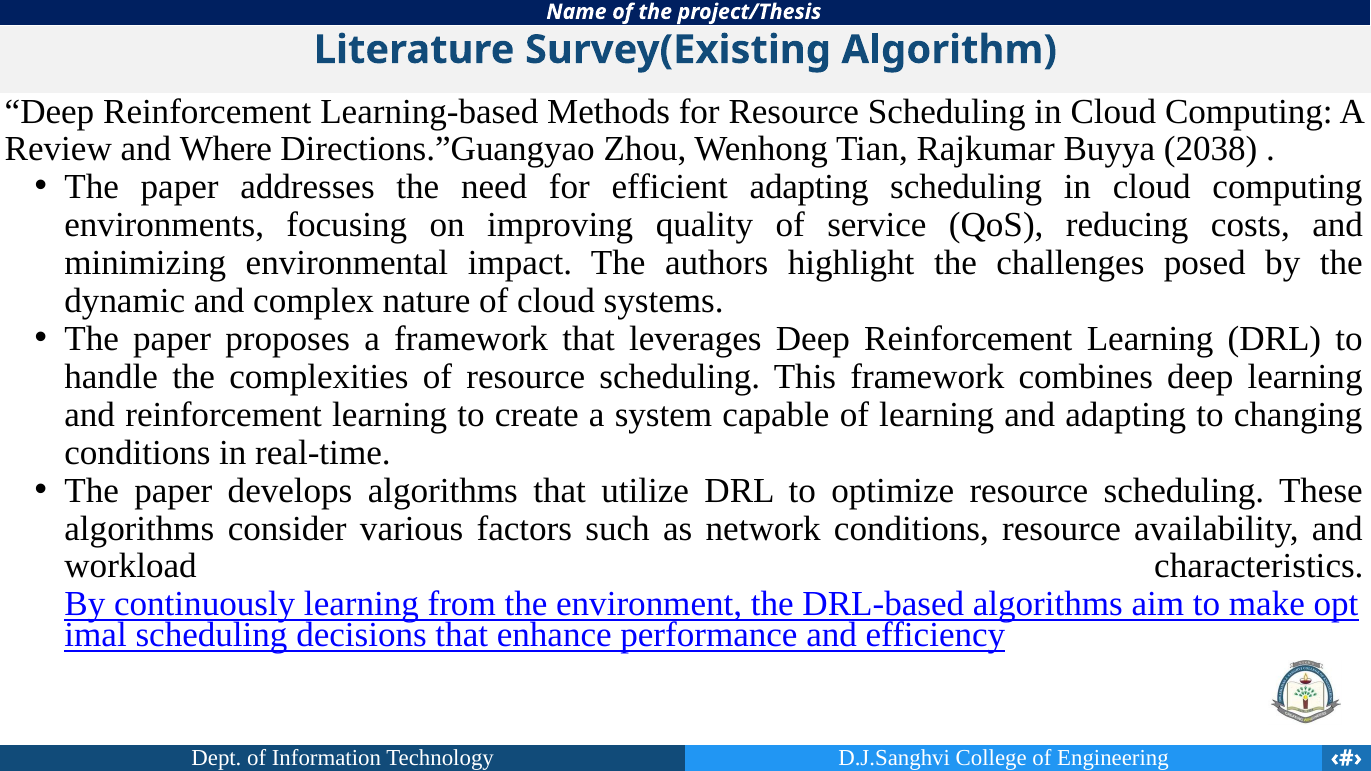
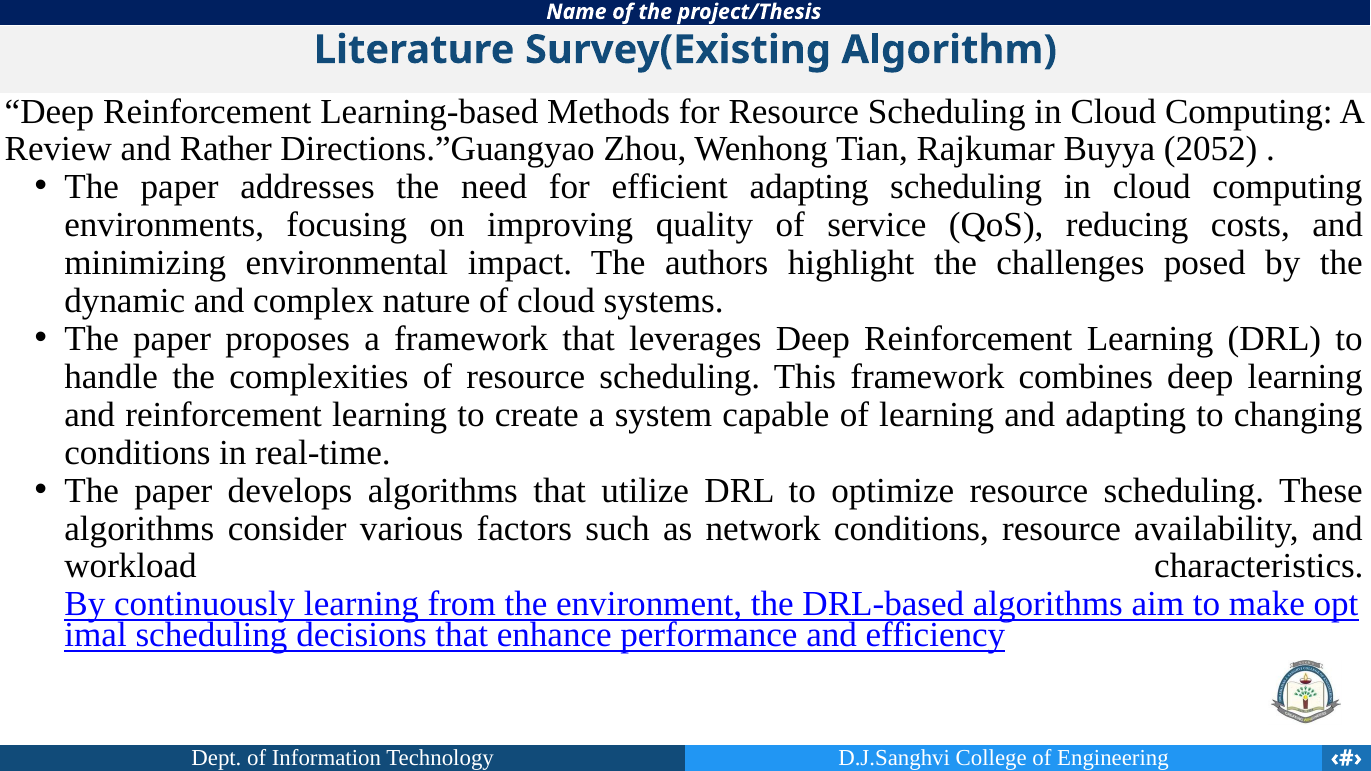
Where: Where -> Rather (226, 149)
2038: 2038 -> 2052 (1211, 149)
